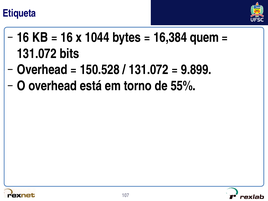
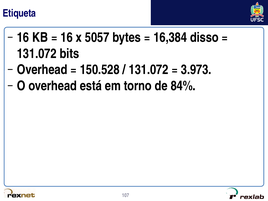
1044: 1044 -> 5057 (97, 38)
quem: quem -> disso (204, 38)
9.899: 9.899 -> 3.973 (196, 70)
55%: 55% -> 84% (183, 86)
